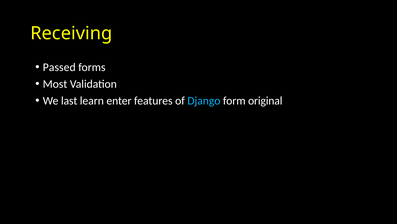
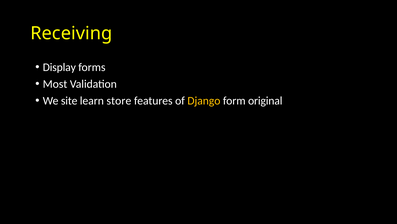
Passed: Passed -> Display (59, 67)
last: last -> site (69, 100)
enter: enter -> store (119, 100)
Django colour: light blue -> yellow (204, 100)
